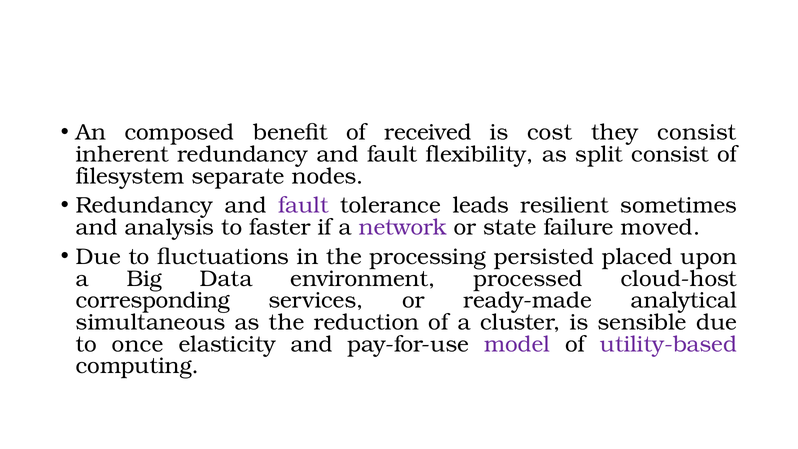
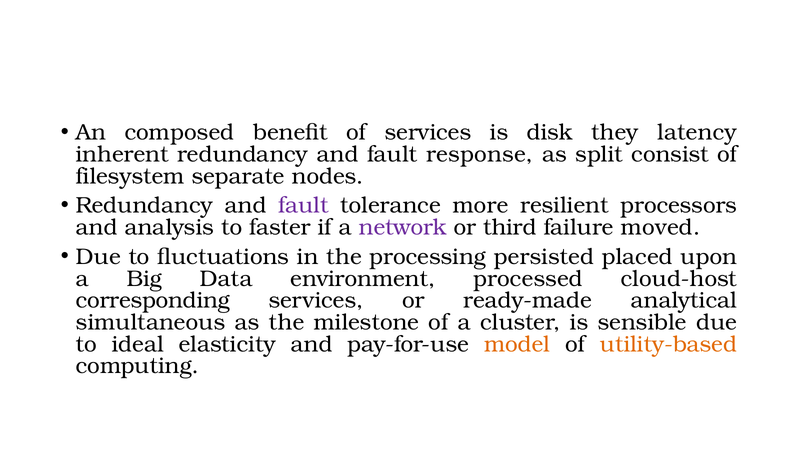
of received: received -> services (428, 133)
cost: cost -> disk (550, 133)
they consist: consist -> latency (697, 133)
flexibility: flexibility -> response (480, 154)
leads: leads -> more (480, 206)
sometimes: sometimes -> processors (679, 206)
state: state -> third (510, 227)
reduction: reduction -> milestone (366, 322)
once: once -> ideal (138, 344)
model colour: purple -> orange (517, 344)
utility-based colour: purple -> orange (668, 344)
